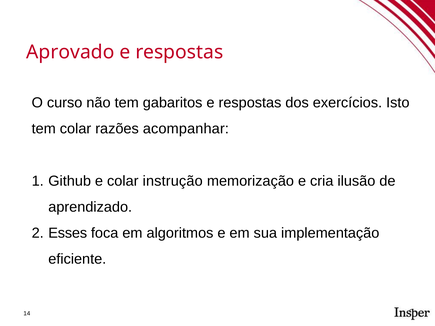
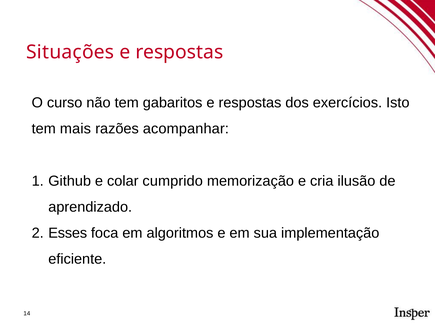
Aprovado: Aprovado -> Situações (70, 52)
tem colar: colar -> mais (75, 129)
instrução: instrução -> cumprido (173, 181)
